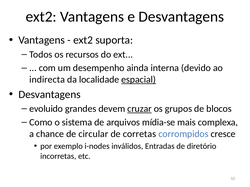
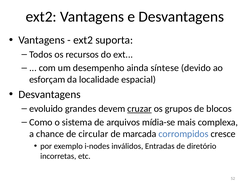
interna: interna -> síntese (165, 68)
indirecta: indirecta -> esforçam (47, 80)
espacial underline: present -> none (139, 80)
corretas: corretas -> marcada (140, 134)
